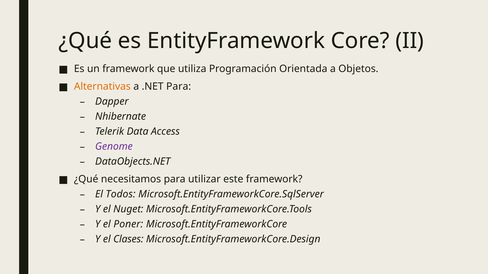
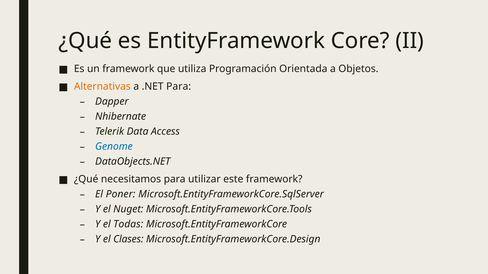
Genome colour: purple -> blue (114, 147)
Todos: Todos -> Poner (121, 195)
Poner: Poner -> Todas (128, 225)
